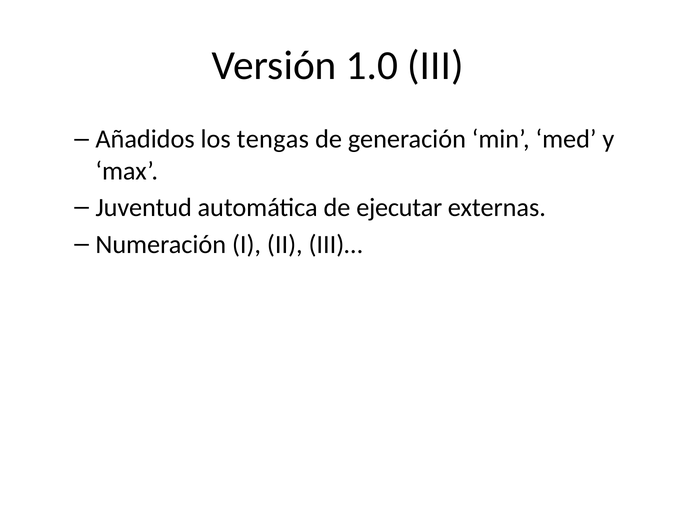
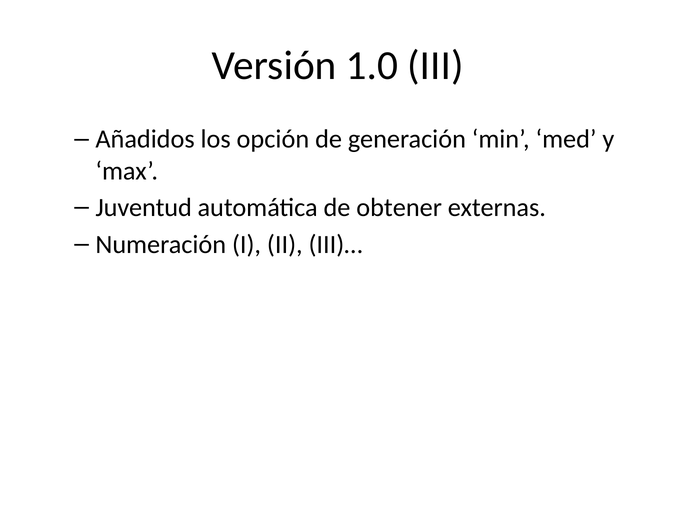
tengas: tengas -> opción (273, 139)
ejecutar: ejecutar -> obtener (399, 208)
